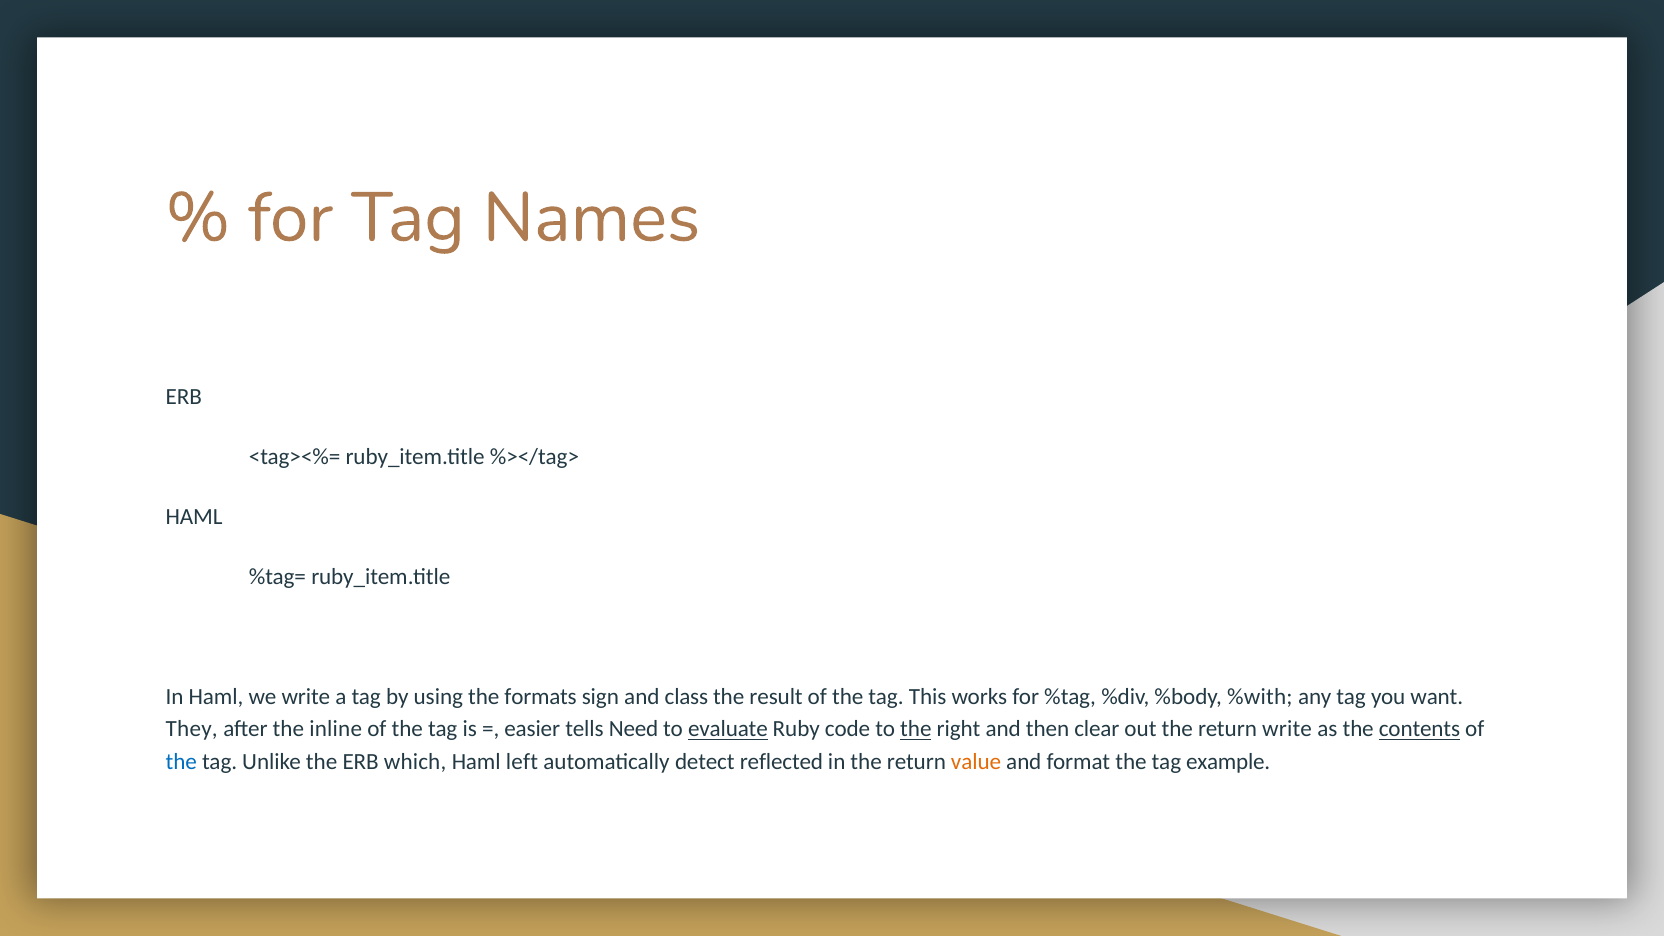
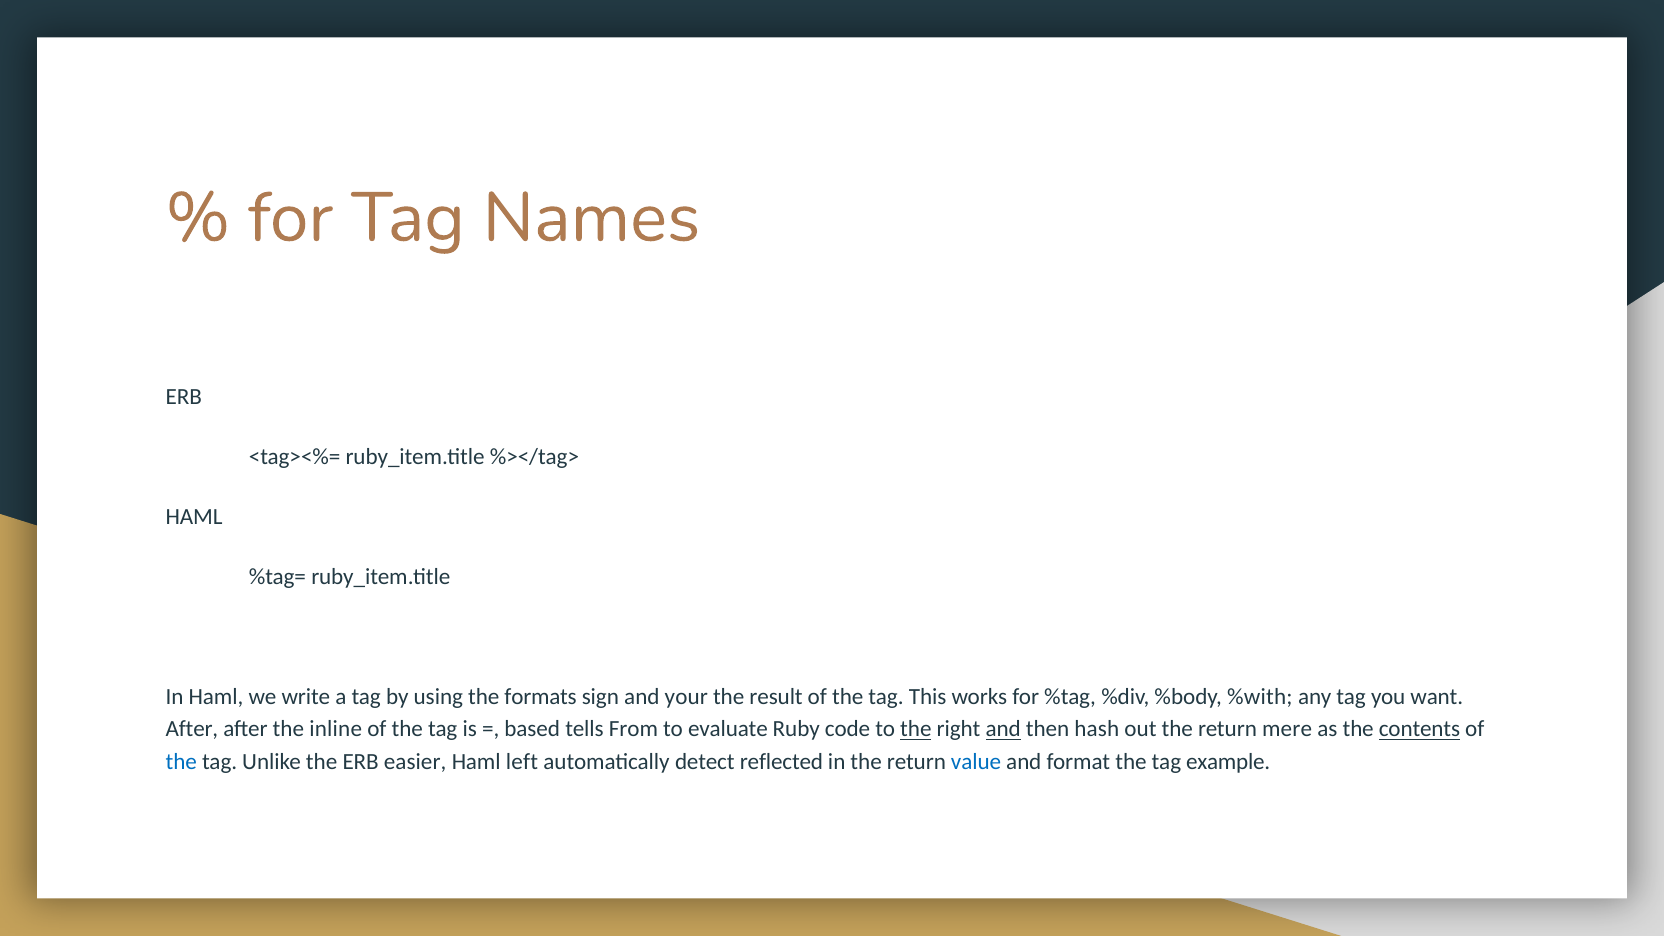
class: class -> your (686, 697)
They: They -> After (192, 729)
easier: easier -> based (532, 729)
Need: Need -> From (633, 729)
evaluate underline: present -> none (728, 729)
and underline: none -> present (1003, 729)
clear: clear -> hash (1097, 729)
return write: write -> mere (1287, 729)
which: which -> easier (415, 762)
value colour: orange -> blue (976, 762)
